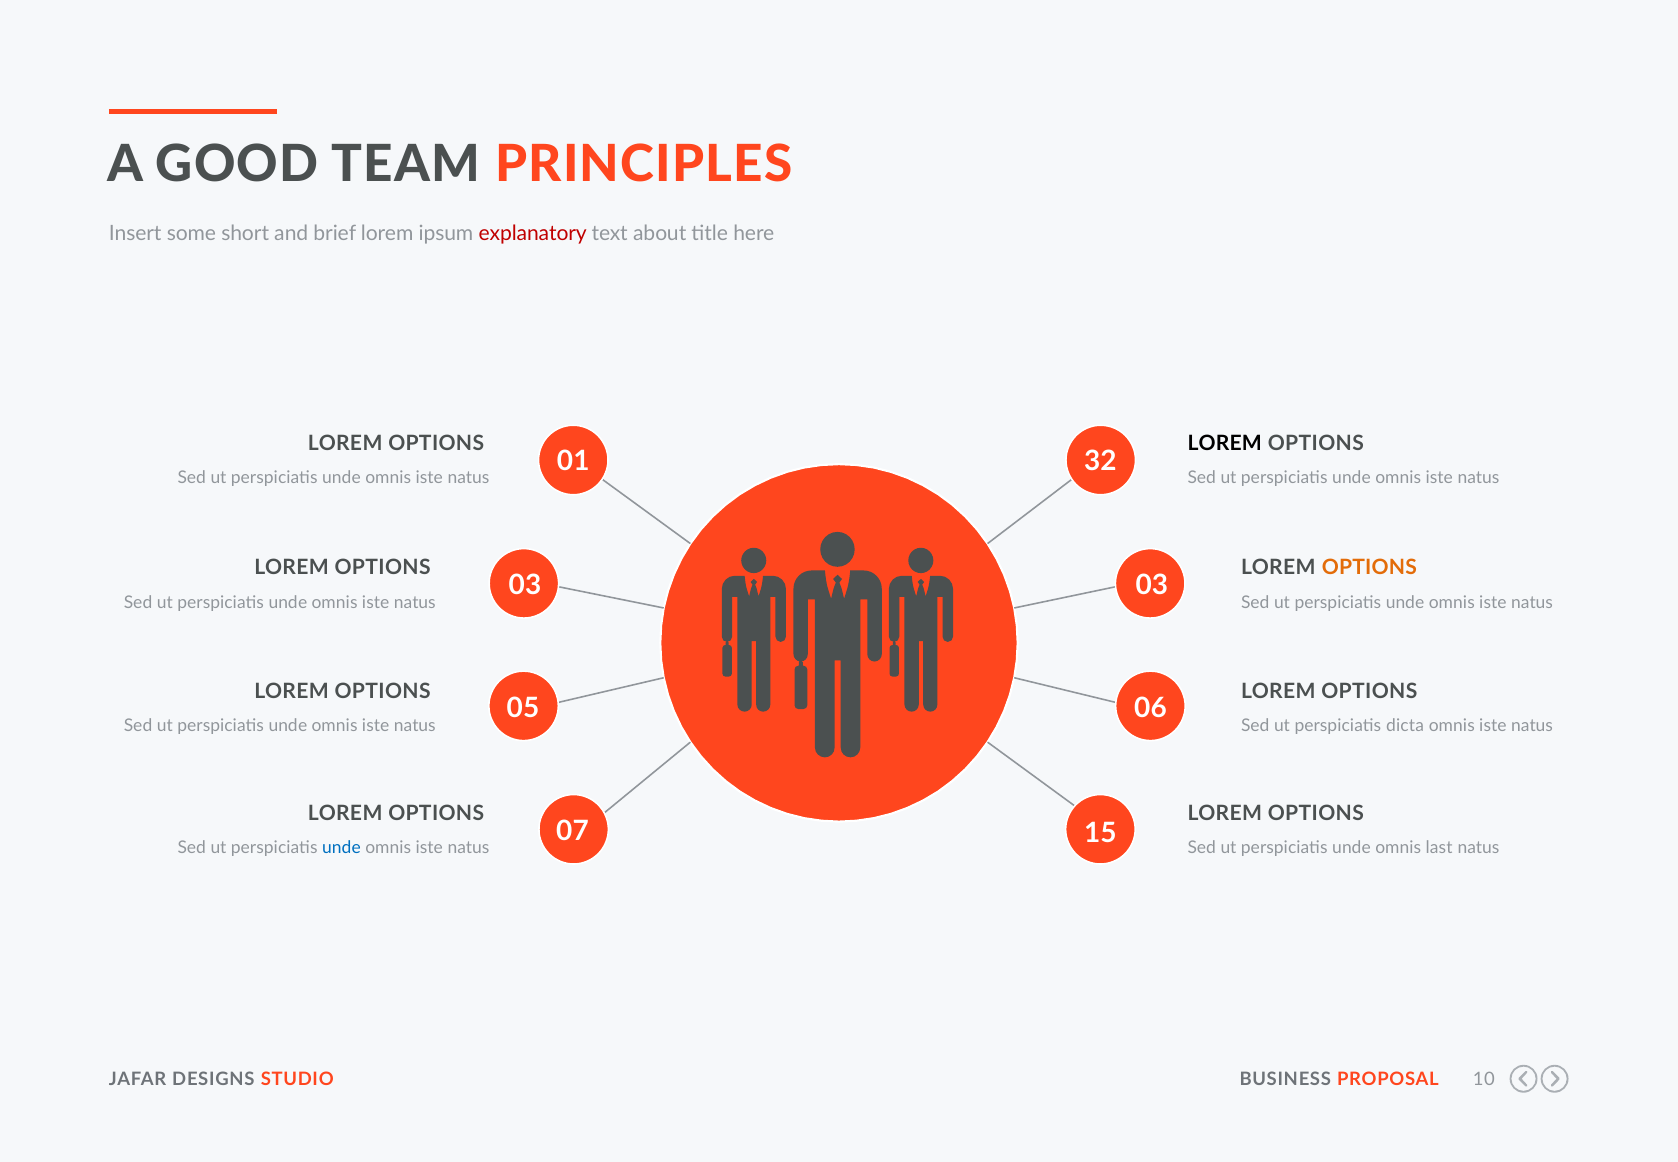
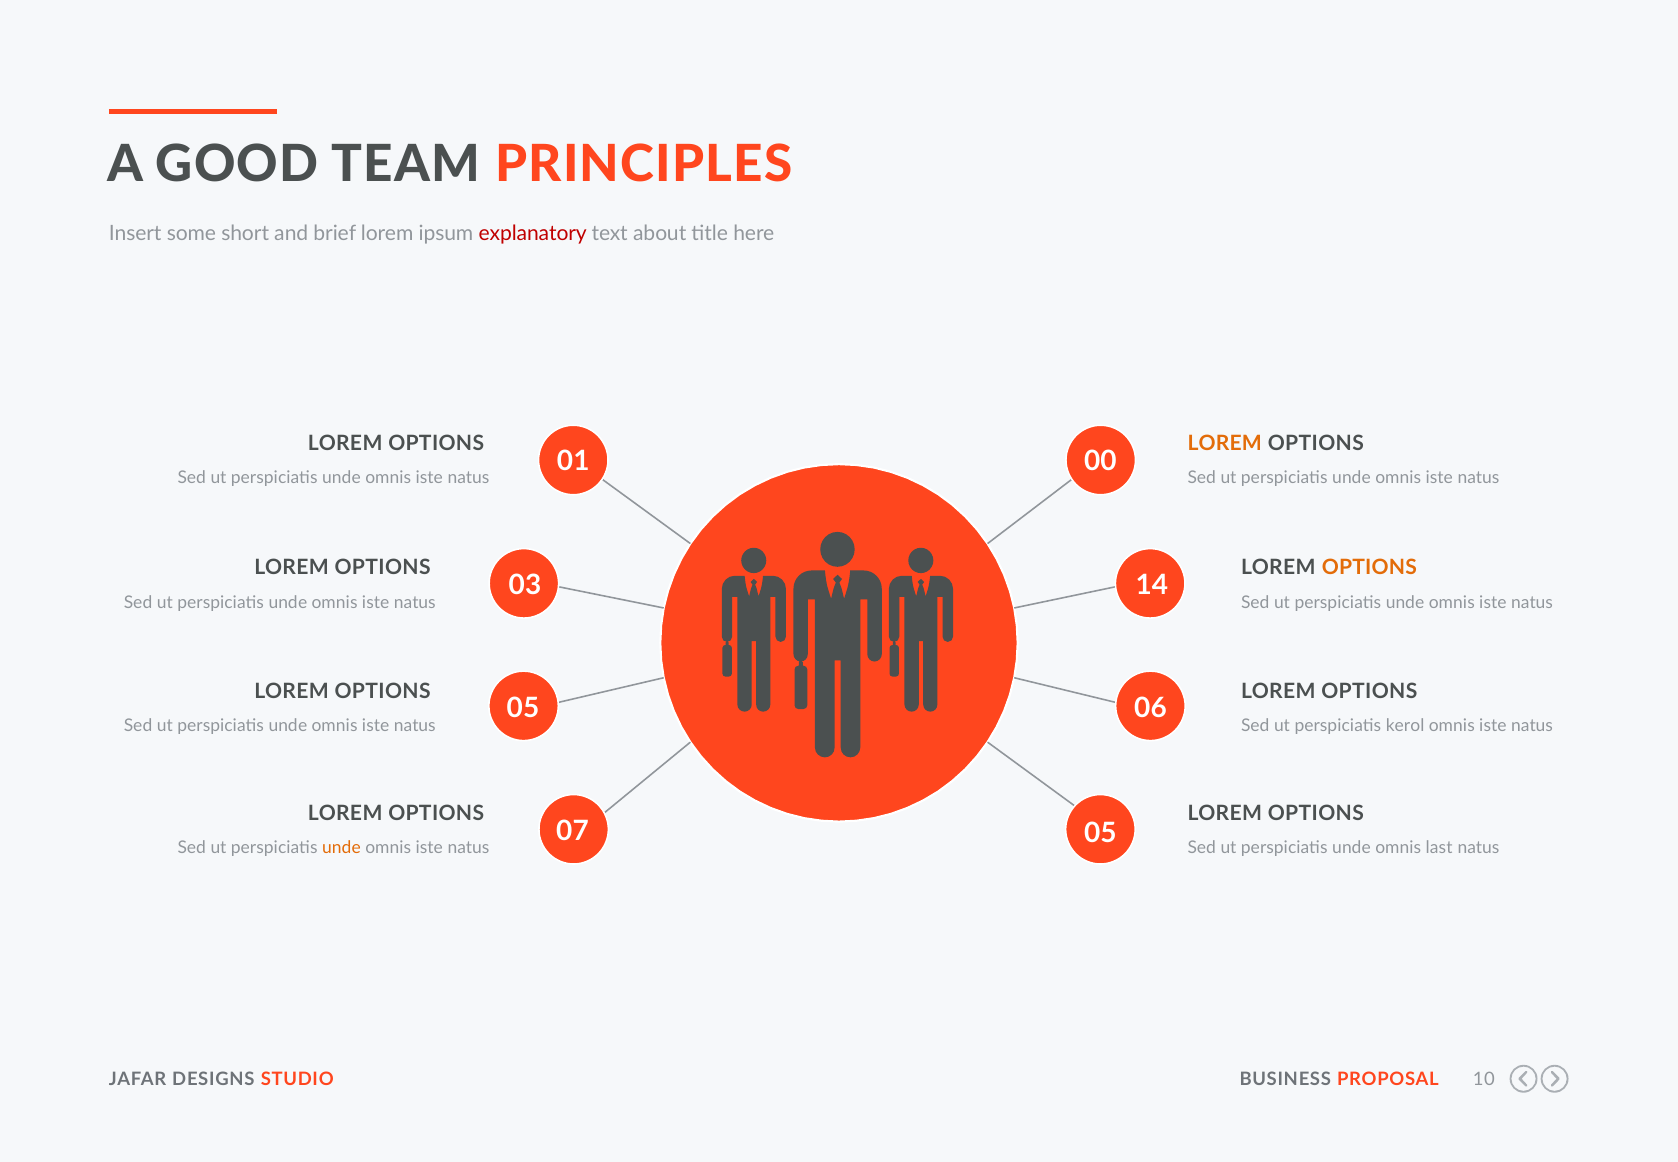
LOREM colour: black -> orange (1225, 443)
32: 32 -> 00 (1100, 461)
03 03: 03 -> 14 (1152, 585)
dicta: dicta -> kerol (1405, 726)
07 15: 15 -> 05 (1100, 833)
unde colour: blue -> orange (341, 848)
